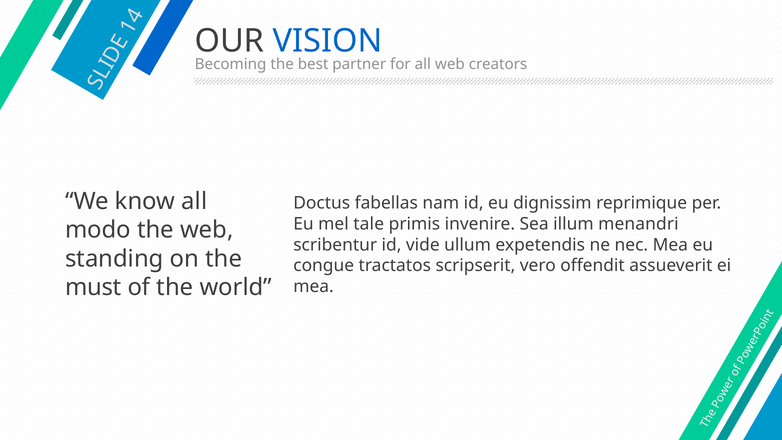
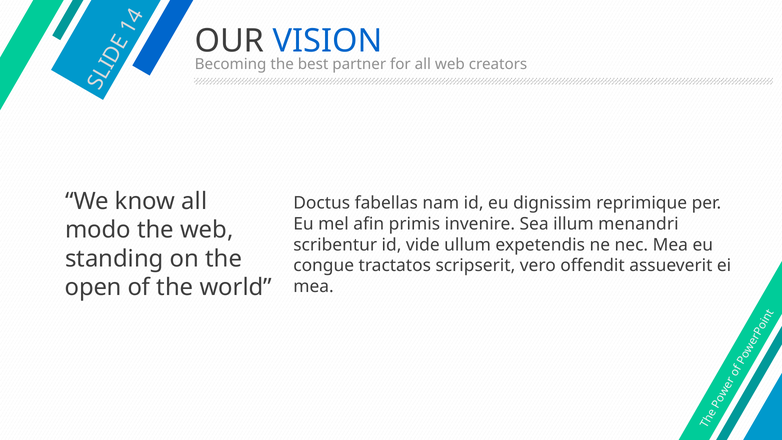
tale: tale -> afin (369, 224)
must: must -> open (93, 287)
